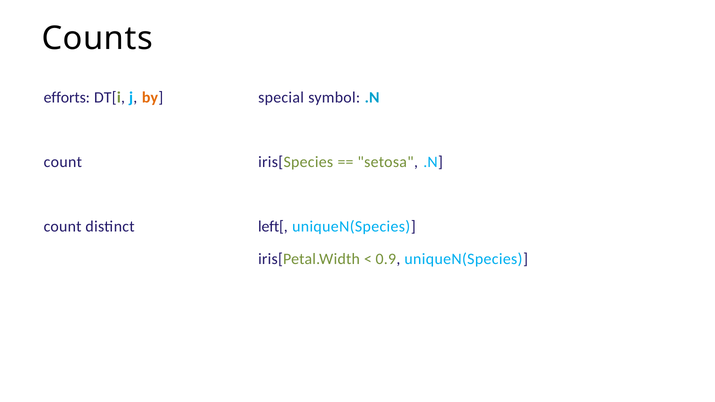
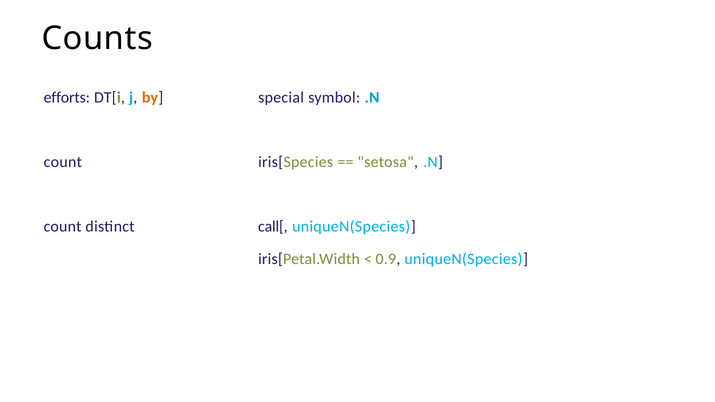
left[: left[ -> call[ (273, 226)
